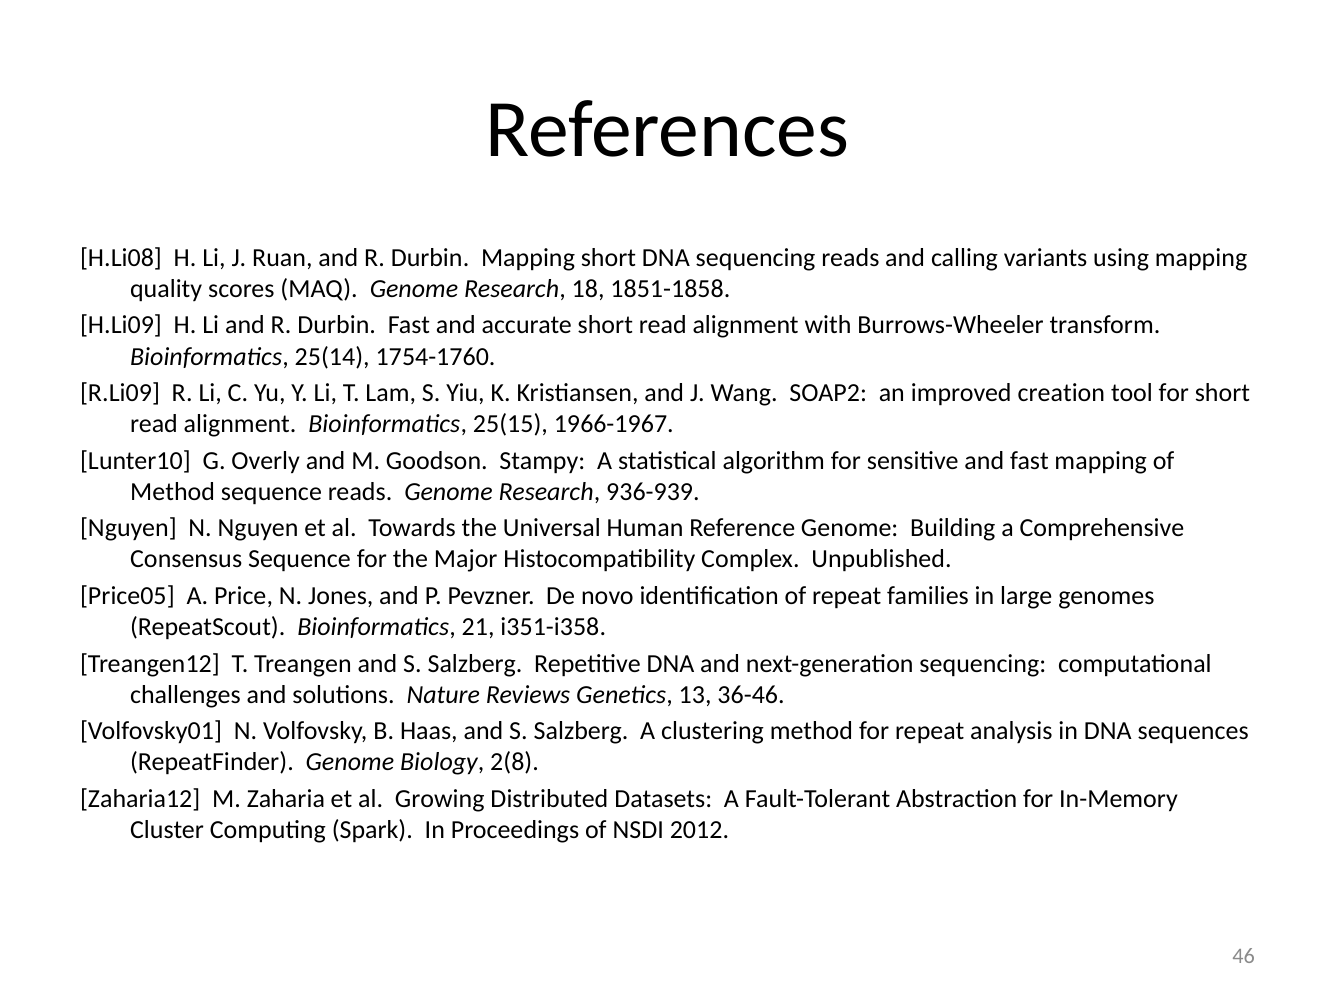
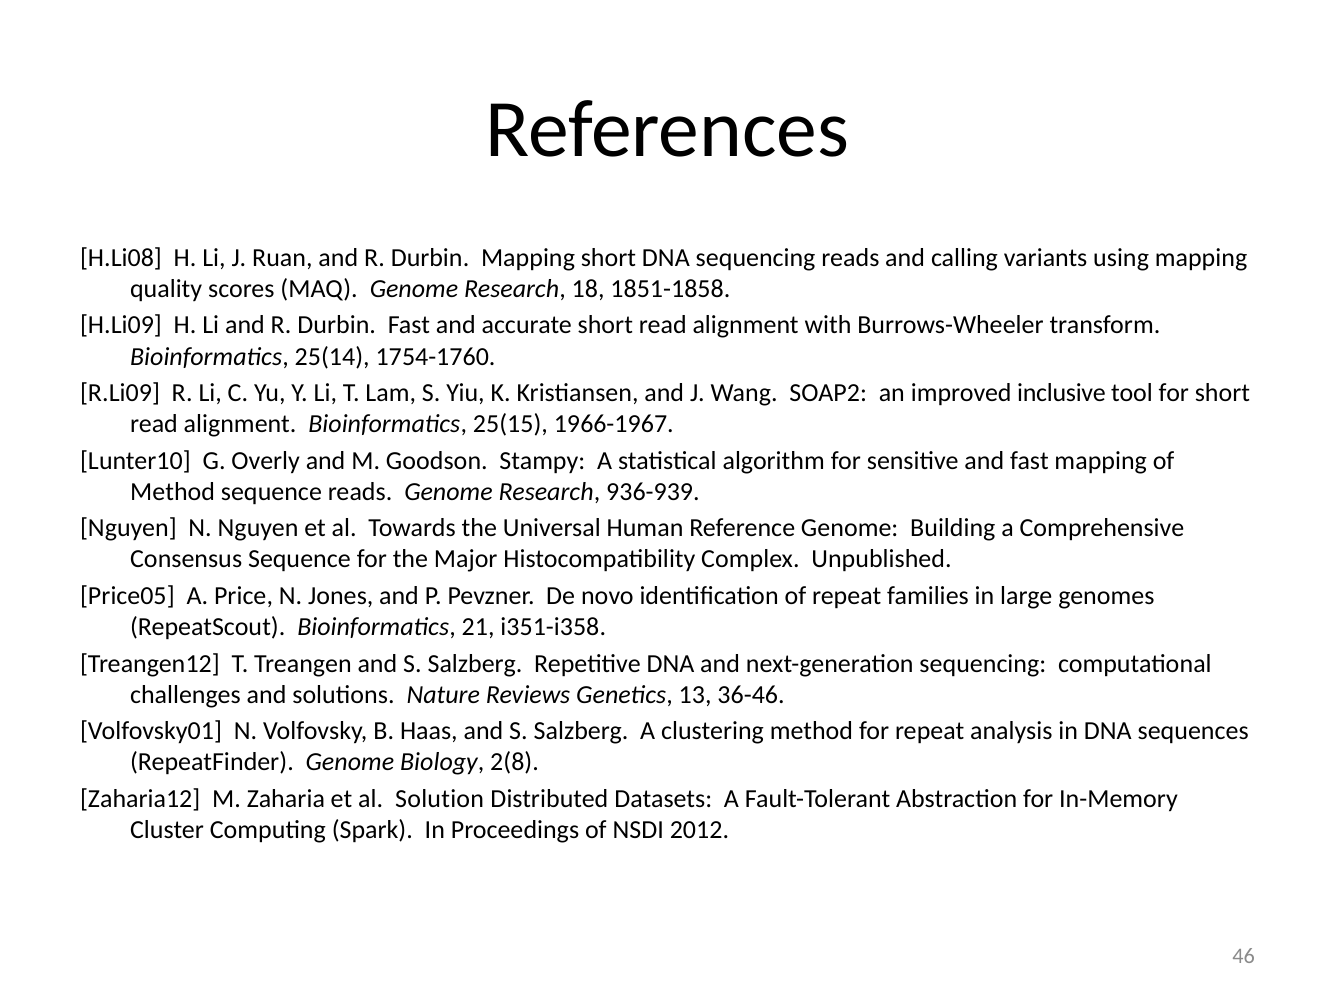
creation: creation -> inclusive (1061, 393)
Growing: Growing -> Solution (440, 799)
